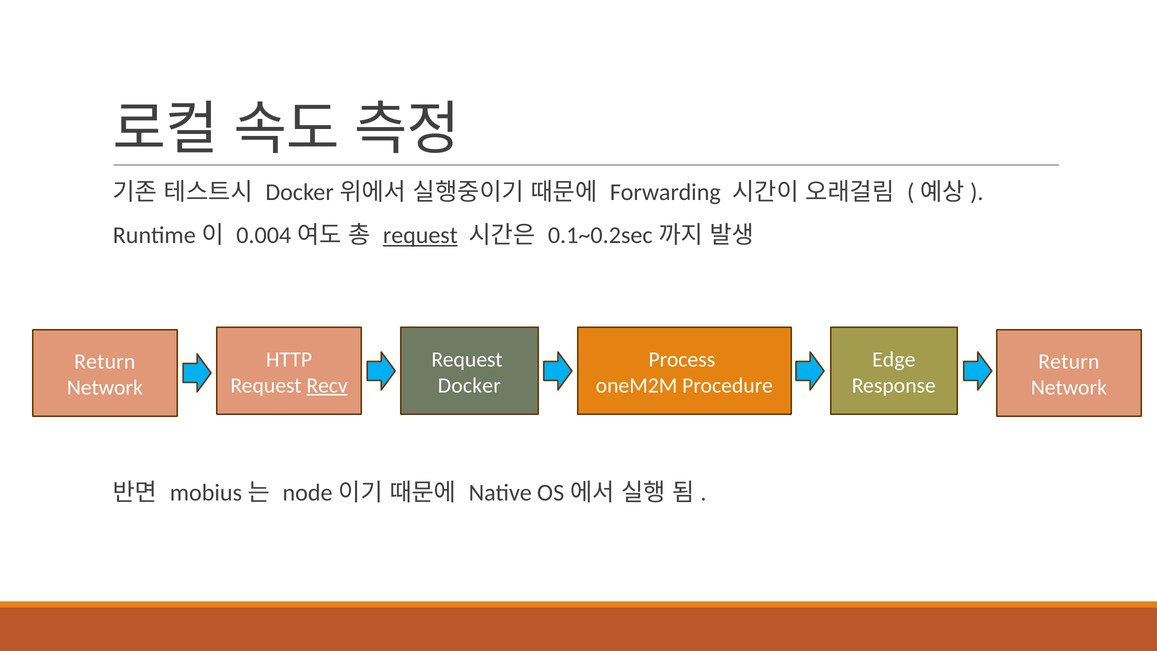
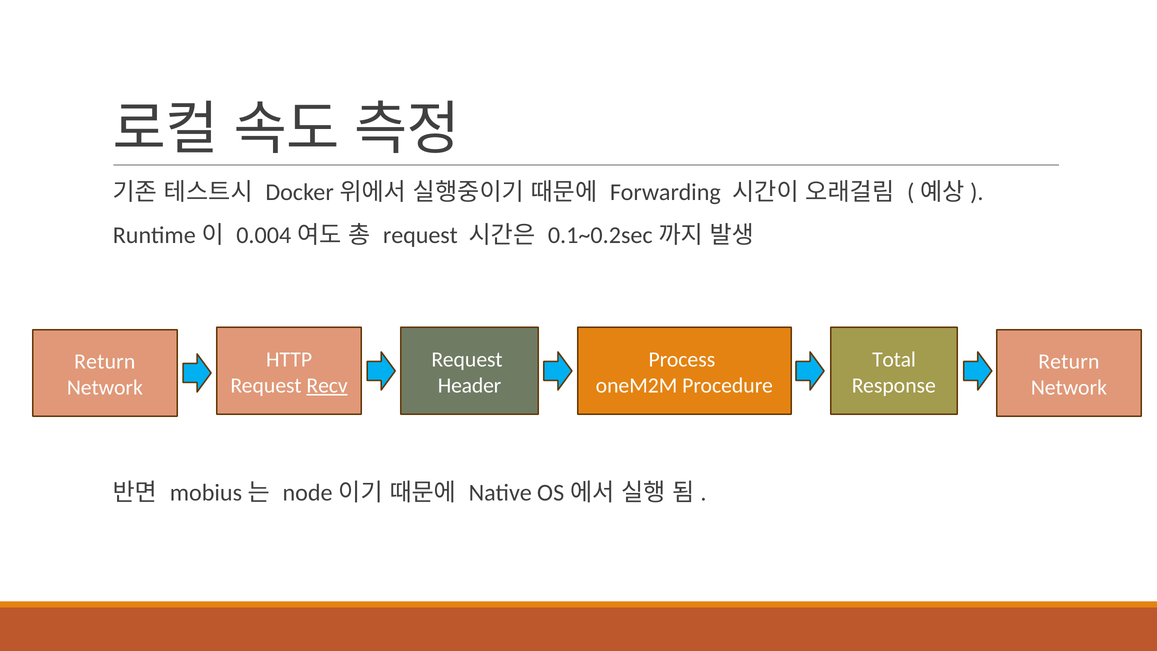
request underline: present -> none (420, 235)
Edge: Edge -> Total (894, 359)
Docker: Docker -> Header (470, 385)
